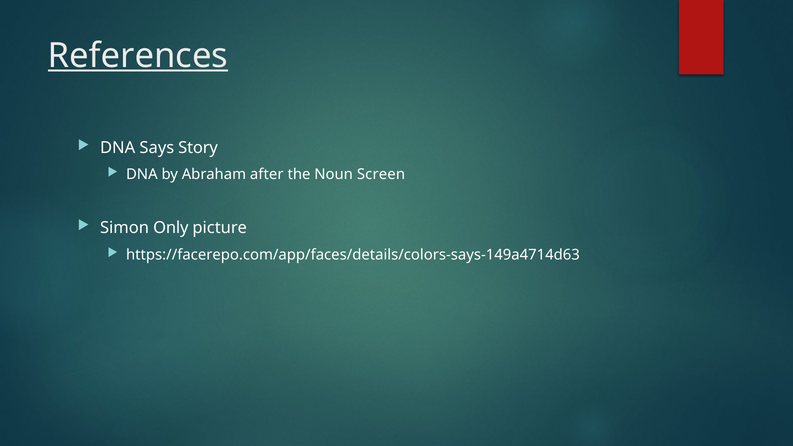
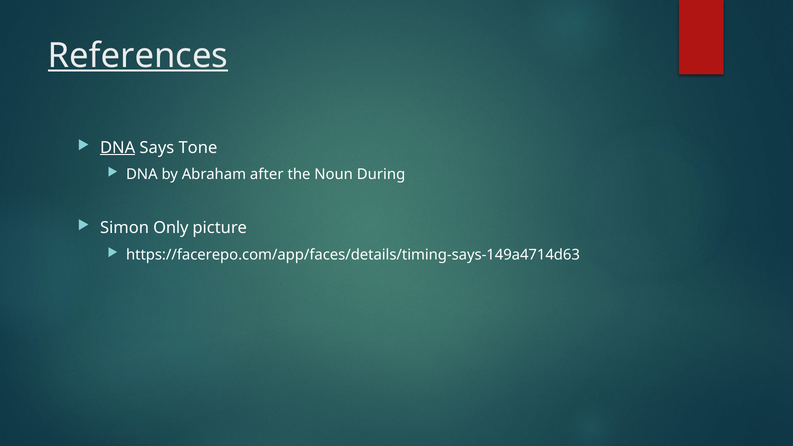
DNA underline: none -> present (118, 148)
Story: Story -> Tone (198, 148)
Screen: Screen -> During (381, 175)
https://facerepo.com/app/faces/details/colors-says-149a4714d63: https://facerepo.com/app/faces/details/colors-says-149a4714d63 -> https://facerepo.com/app/faces/details/timing-says-149a4714d63 (353, 255)
